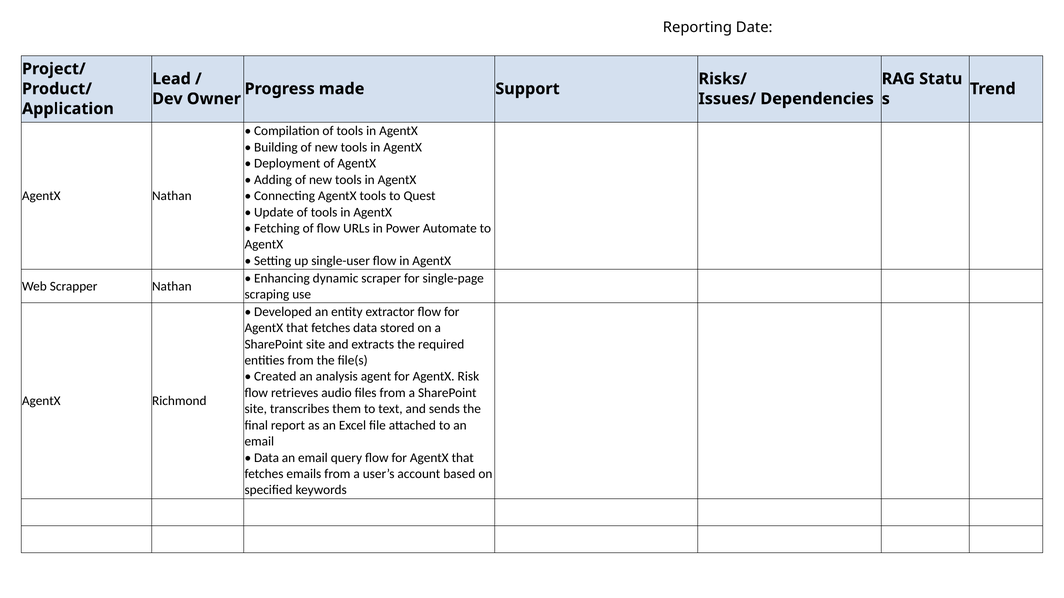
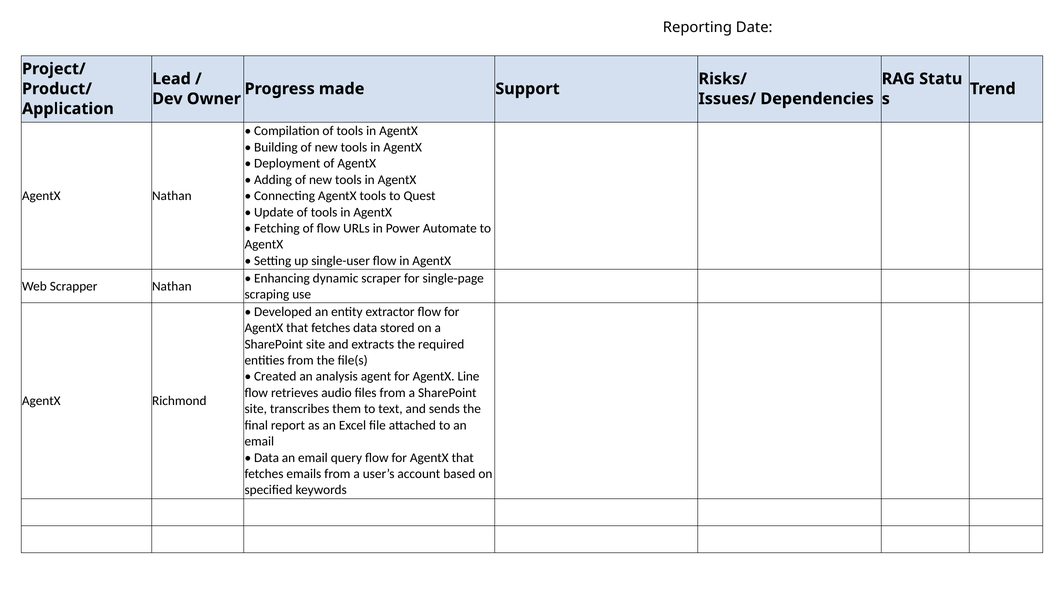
Risk: Risk -> Line (469, 377)
